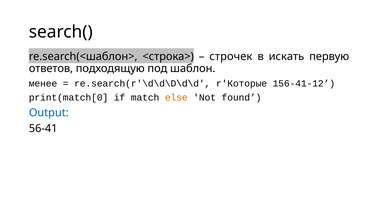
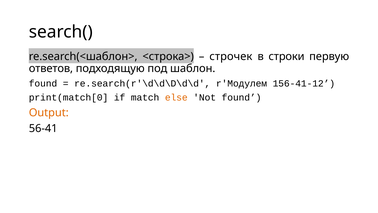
искать: искать -> строки (287, 56)
менее: менее -> found (43, 83)
r'Которые: r'Которые -> r'Модулем (242, 83)
Output colour: blue -> orange (49, 112)
